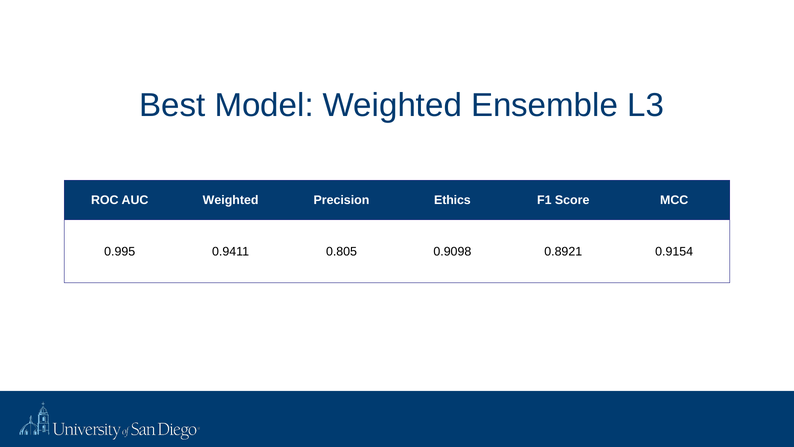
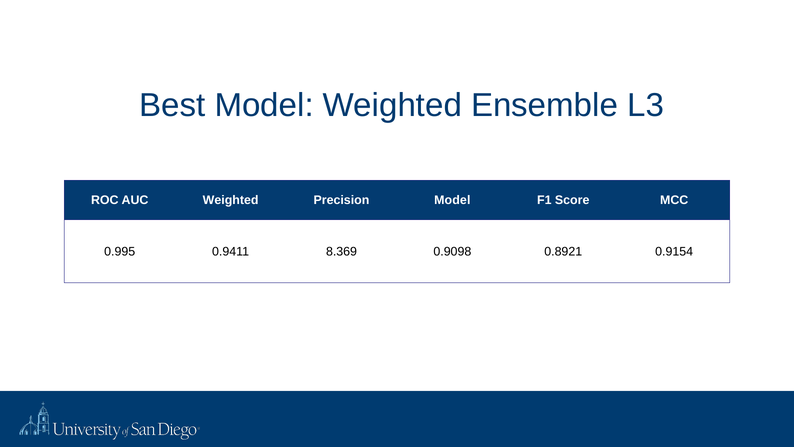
Precision Ethics: Ethics -> Model (452, 200)
0.805: 0.805 -> 8.369 (342, 251)
